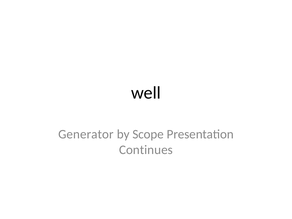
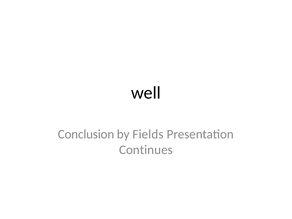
Generator: Generator -> Conclusion (86, 134)
Scope: Scope -> Fields (148, 134)
